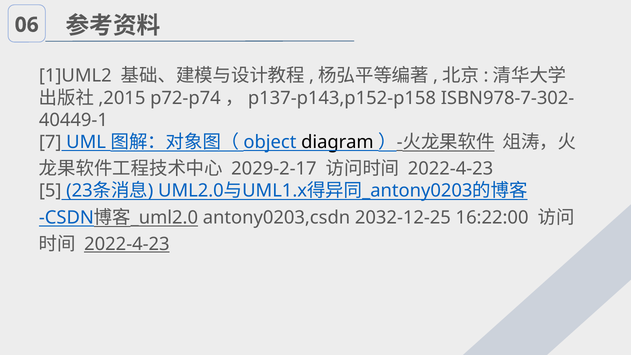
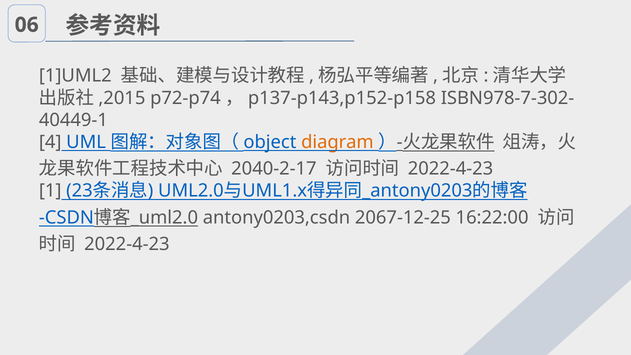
7: 7 -> 4 (50, 142)
diagram colour: black -> orange (337, 142)
2029-2-17: 2029-2-17 -> 2040-2-17 (274, 169)
5: 5 -> 1 (50, 191)
2032-12-25: 2032-12-25 -> 2067-12-25 (403, 217)
2022-4-23 underline: present -> none (127, 244)
